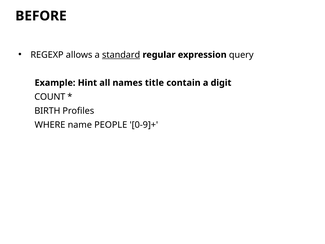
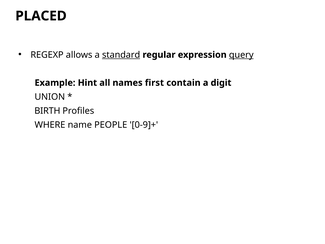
BEFORE: BEFORE -> PLACED (41, 16)
query underline: none -> present (241, 55)
title: title -> first (154, 83)
COUNT: COUNT -> UNION (50, 97)
